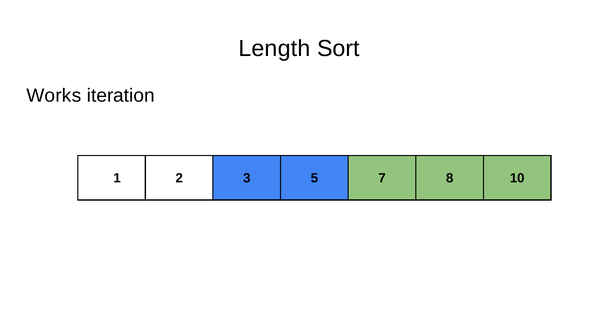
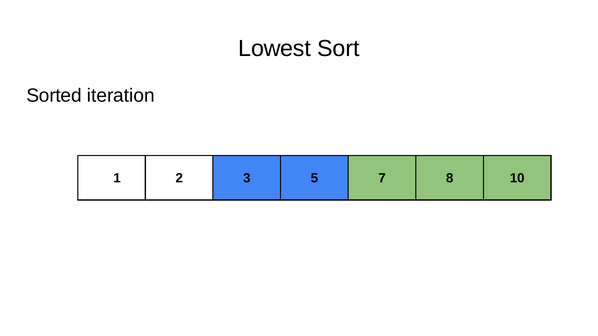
Length: Length -> Lowest (275, 48)
Works: Works -> Sorted (54, 96)
